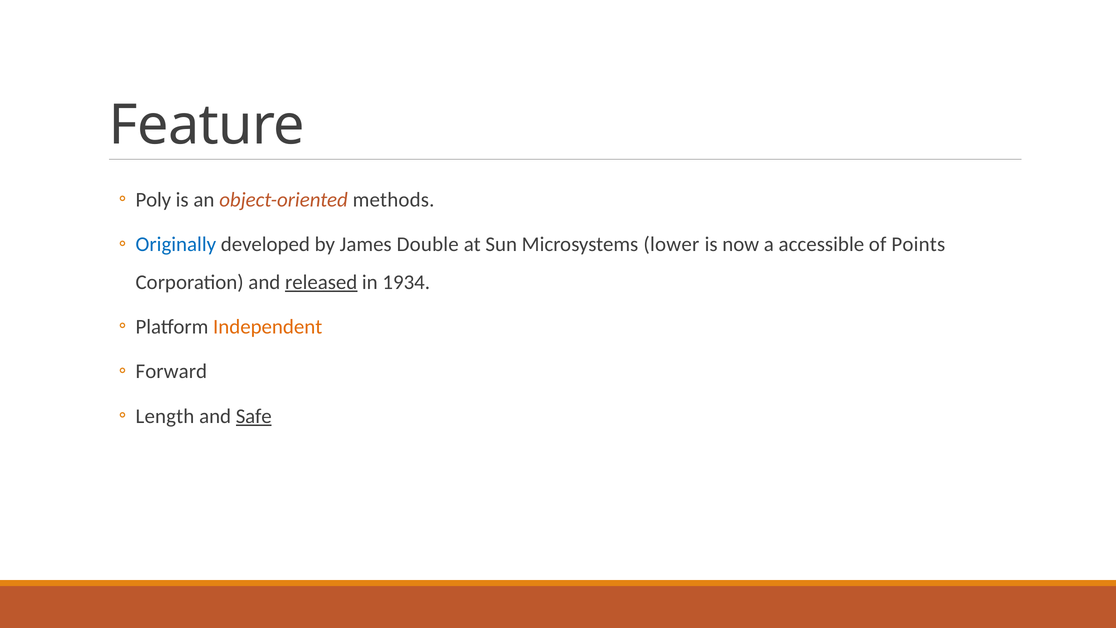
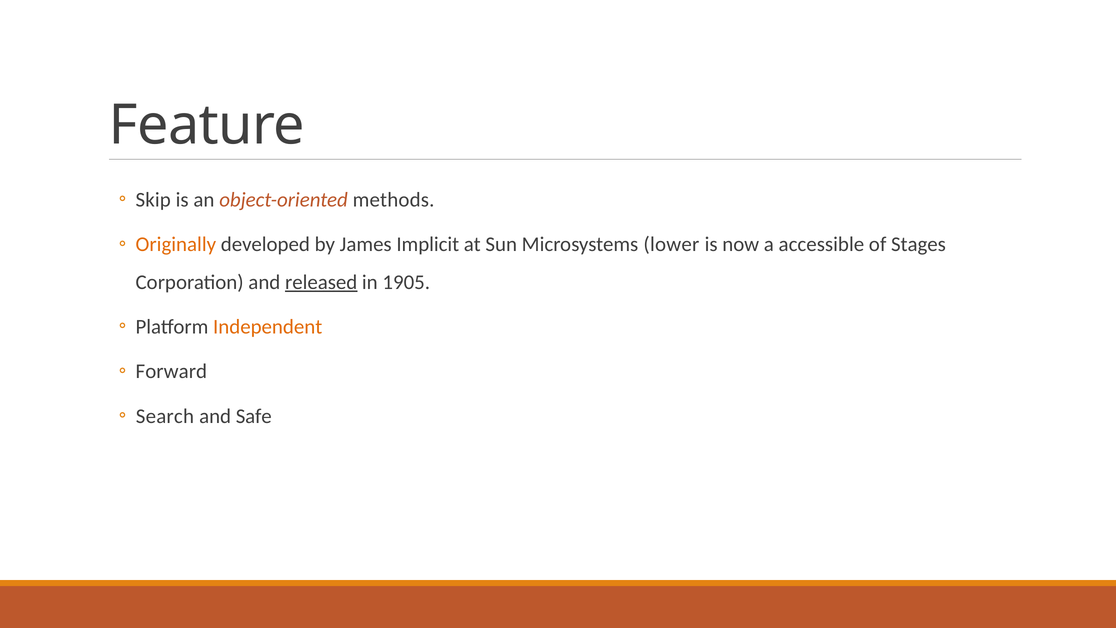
Poly: Poly -> Skip (153, 200)
Originally colour: blue -> orange (176, 244)
Double: Double -> Implicit (428, 244)
Points: Points -> Stages (918, 244)
1934: 1934 -> 1905 (406, 282)
Length: Length -> Search (165, 416)
Safe underline: present -> none (254, 416)
